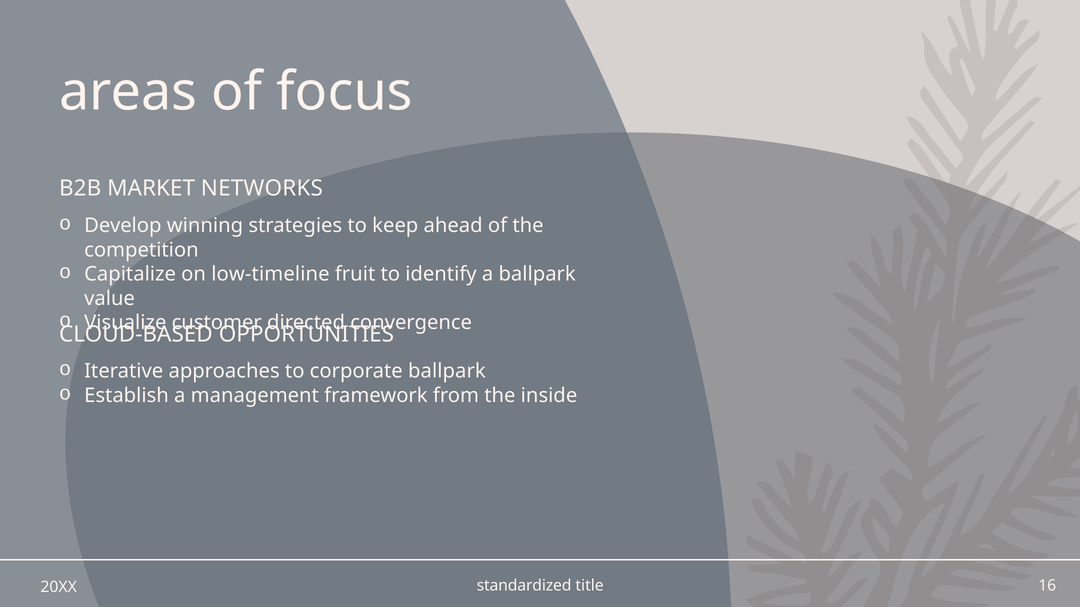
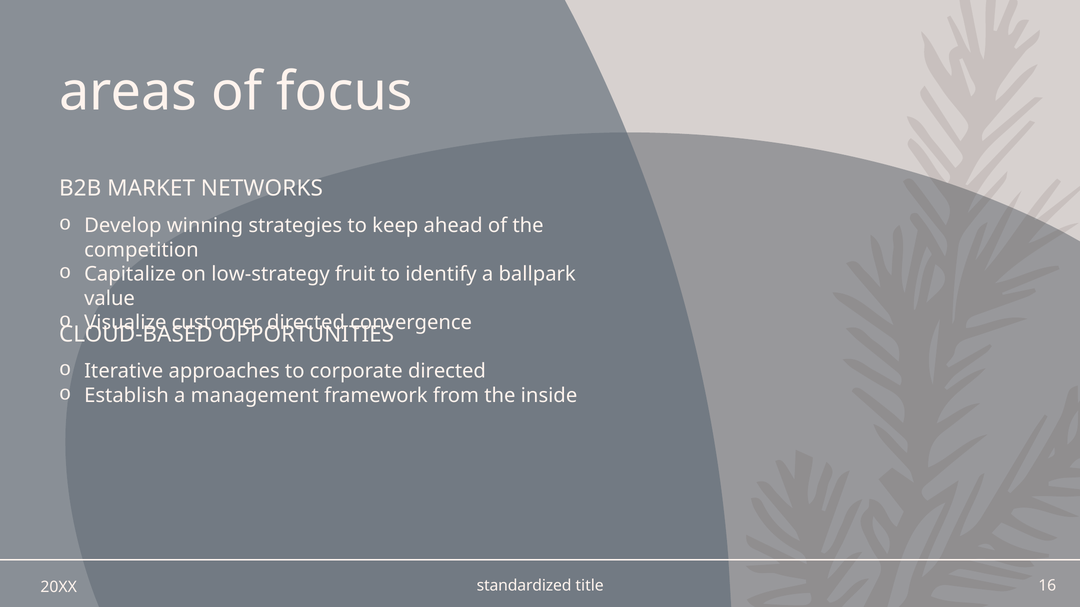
low-timeline: low-timeline -> low-strategy (270, 274)
corporate ballpark: ballpark -> directed (447, 372)
